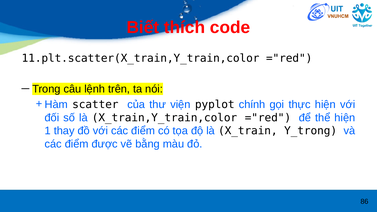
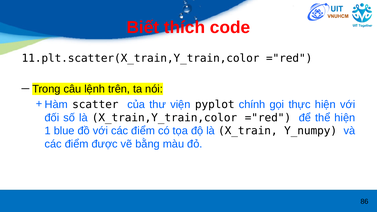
thay: thay -> blue (64, 131)
Y_trong: Y_trong -> Y_numpy (311, 131)
